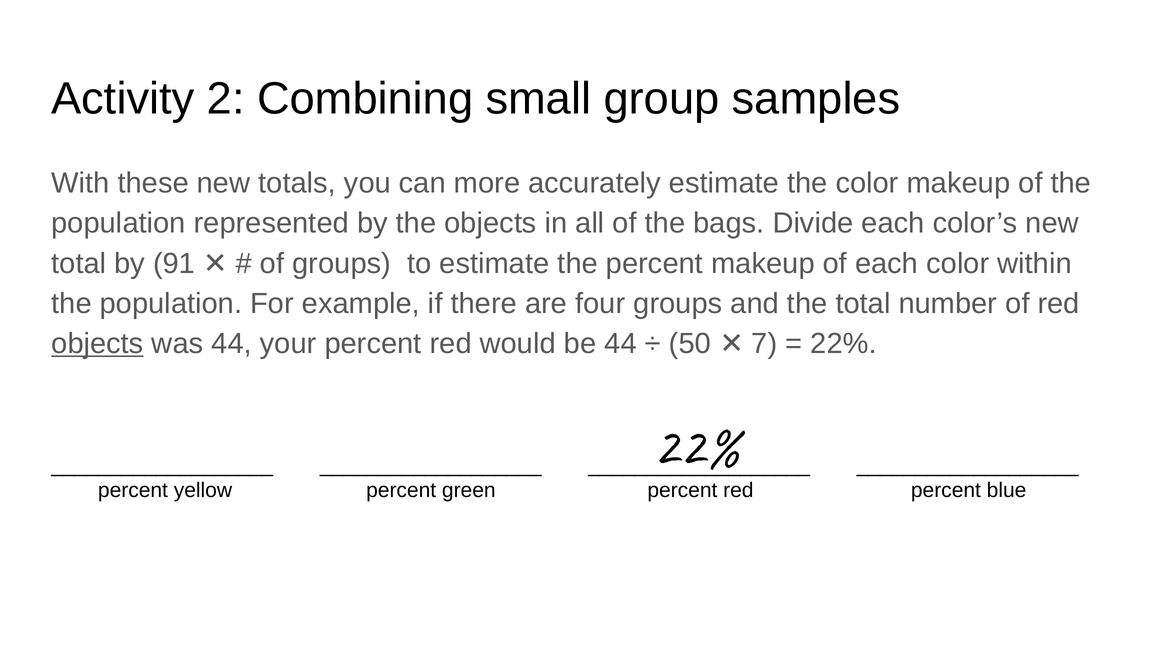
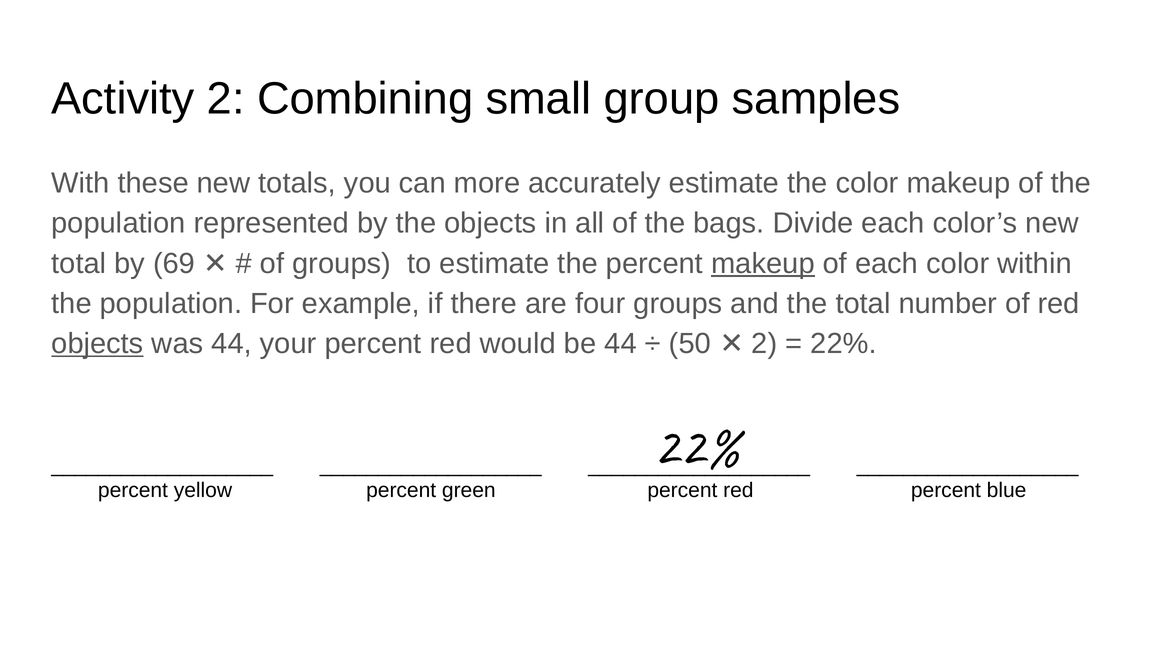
91: 91 -> 69 (174, 264)
makeup underline: none -> present (763, 264)
50 7: 7 -> 2 (764, 344)
